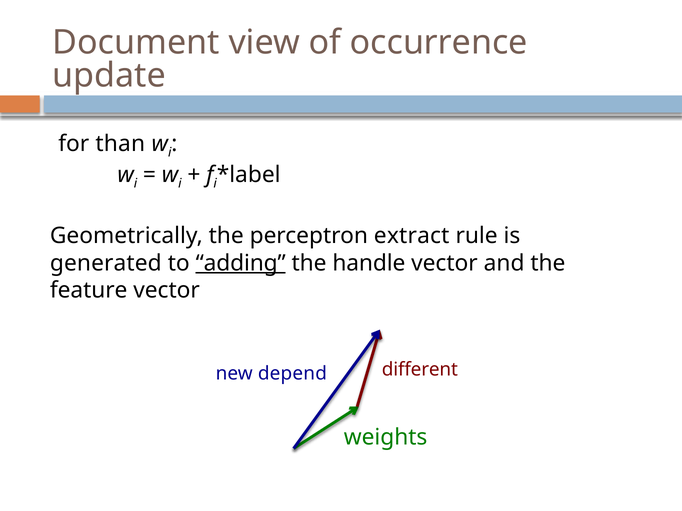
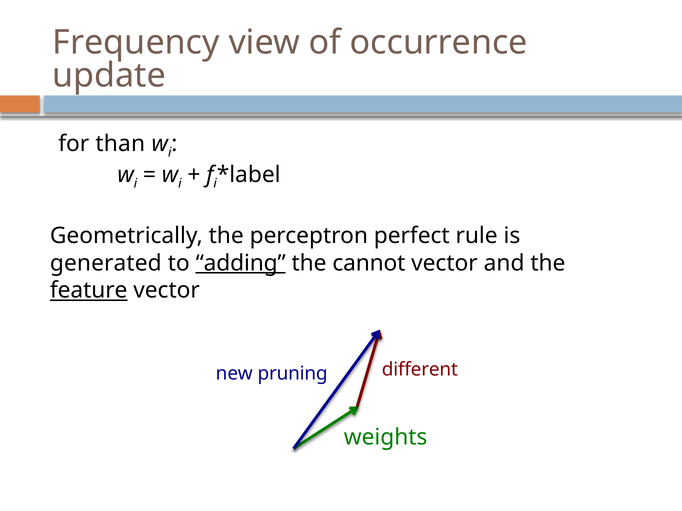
Document: Document -> Frequency (136, 43)
extract: extract -> perfect (412, 236)
handle: handle -> cannot (369, 263)
feature underline: none -> present (89, 291)
depend: depend -> pruning (293, 374)
